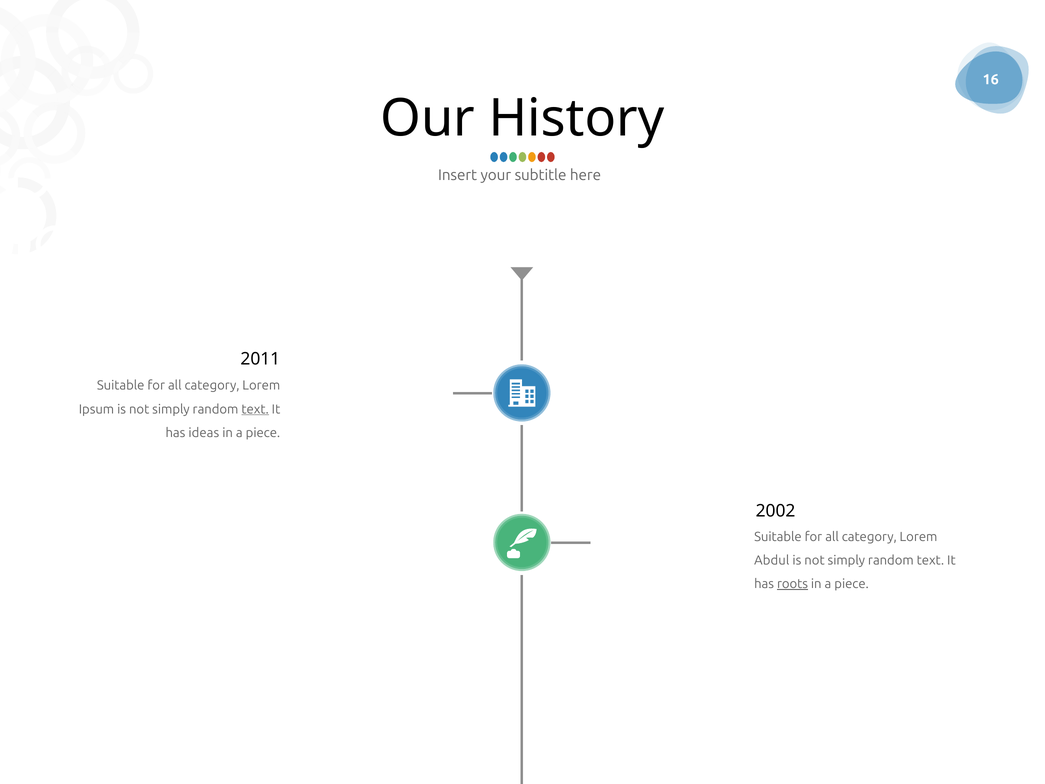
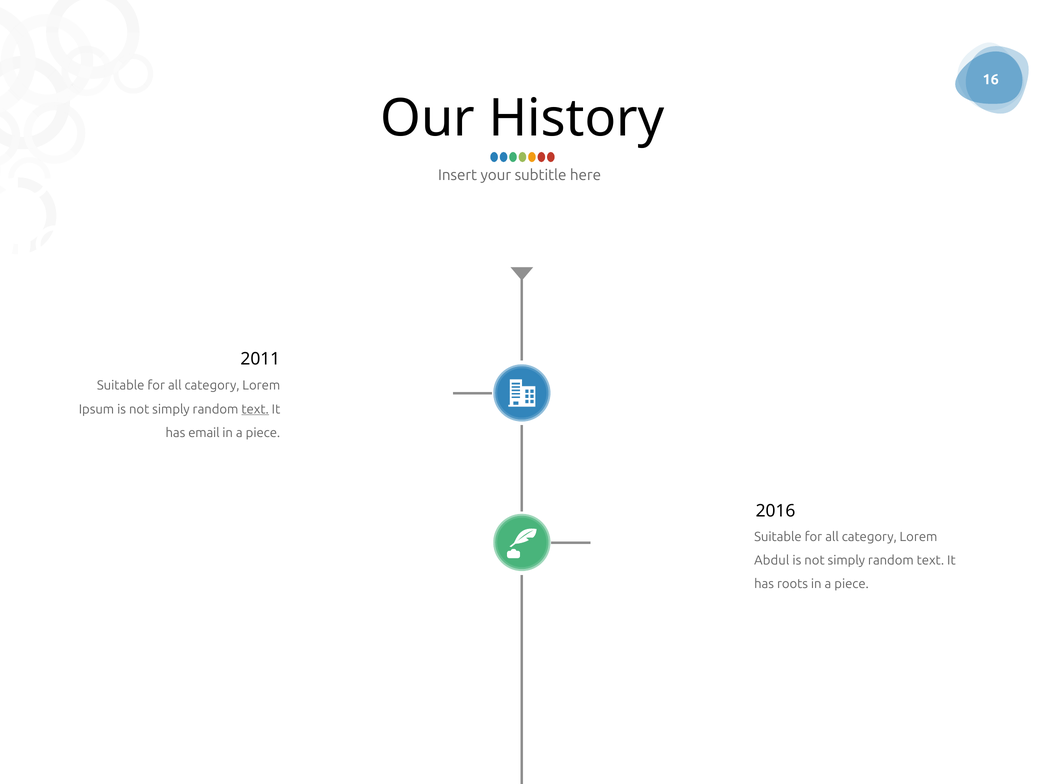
ideas: ideas -> email (204, 433)
2002: 2002 -> 2016 (776, 511)
roots underline: present -> none (792, 584)
